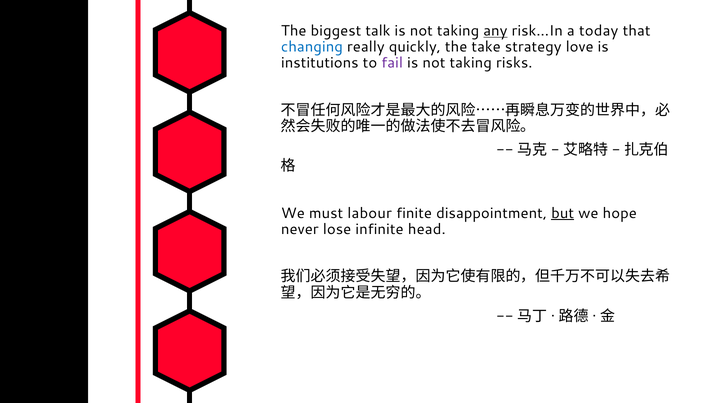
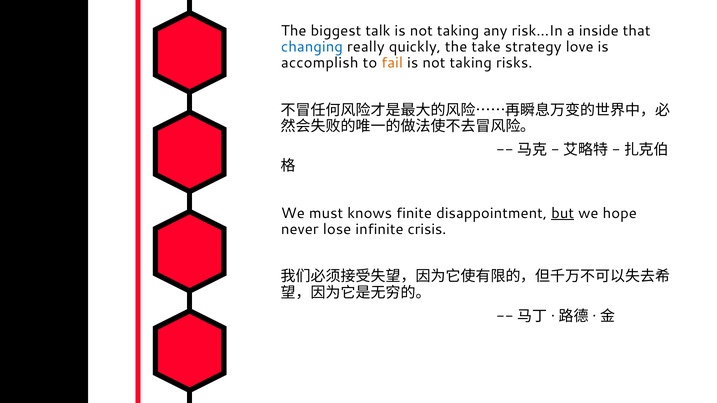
any underline: present -> none (495, 31)
today: today -> inside (599, 31)
institutions: institutions -> accomplish (320, 63)
fail colour: purple -> orange (392, 63)
labour: labour -> knows (370, 213)
head: head -> crisis (427, 230)
